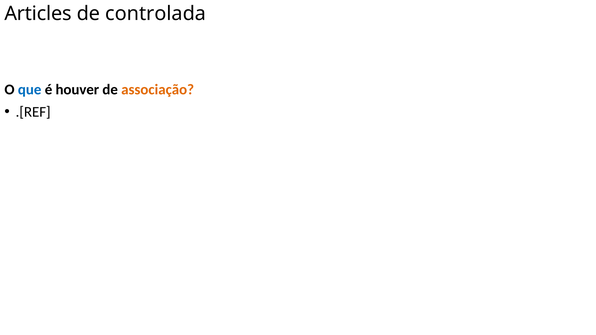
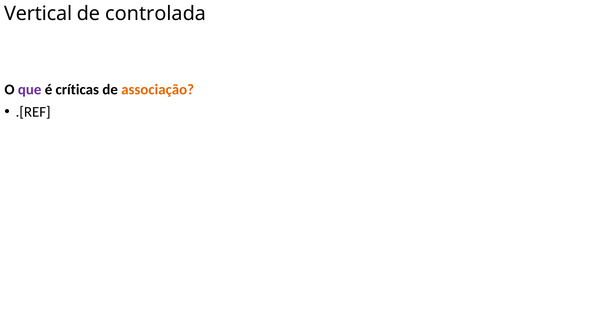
Articles: Articles -> Vertical (38, 14)
que colour: blue -> purple (30, 90)
houver: houver -> críticas (77, 90)
